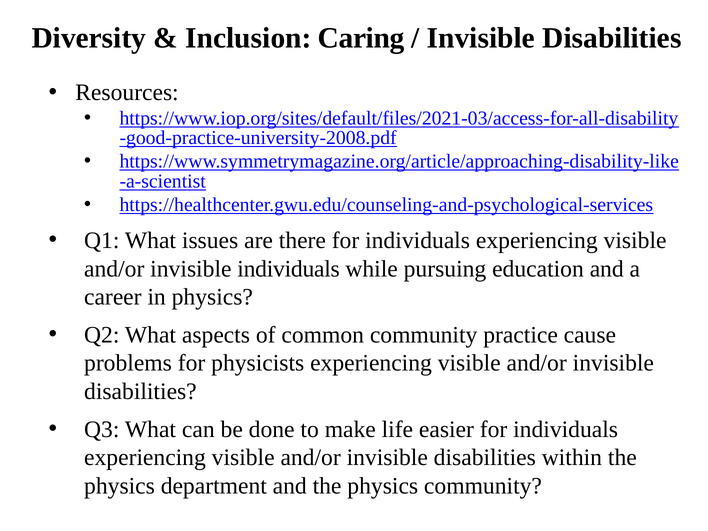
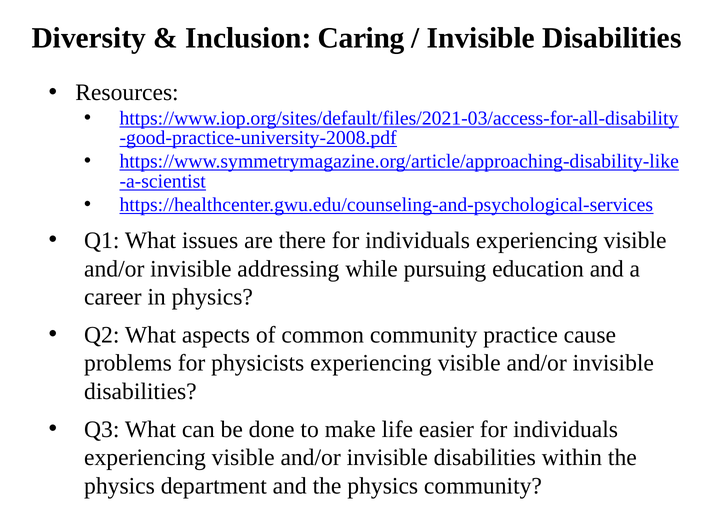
invisible individuals: individuals -> addressing (288, 269)
